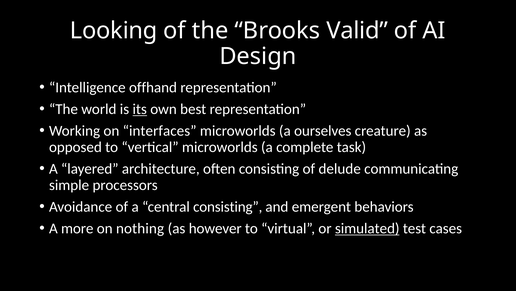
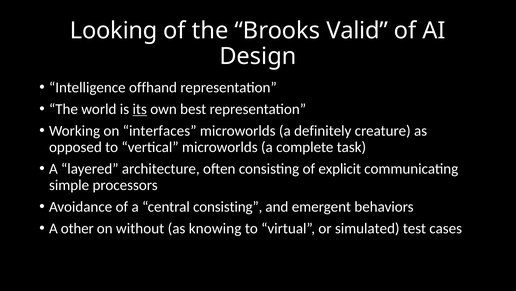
ourselves: ourselves -> definitely (323, 131)
delude: delude -> explicit (340, 168)
more: more -> other (77, 228)
nothing: nothing -> without (140, 228)
however: however -> knowing (215, 228)
simulated underline: present -> none (367, 228)
